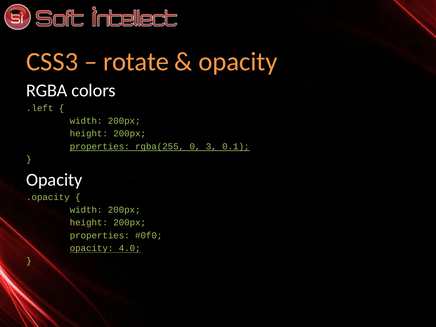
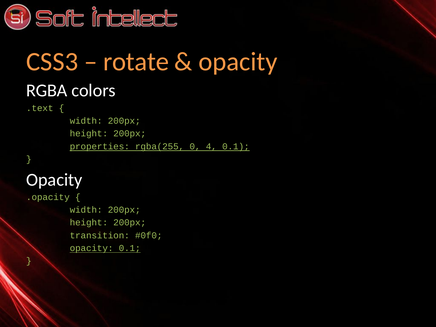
.left: .left -> .text (40, 108)
3: 3 -> 4 (211, 146)
properties: properties -> transition (100, 235)
opacity 4.0: 4.0 -> 0.1 (130, 248)
